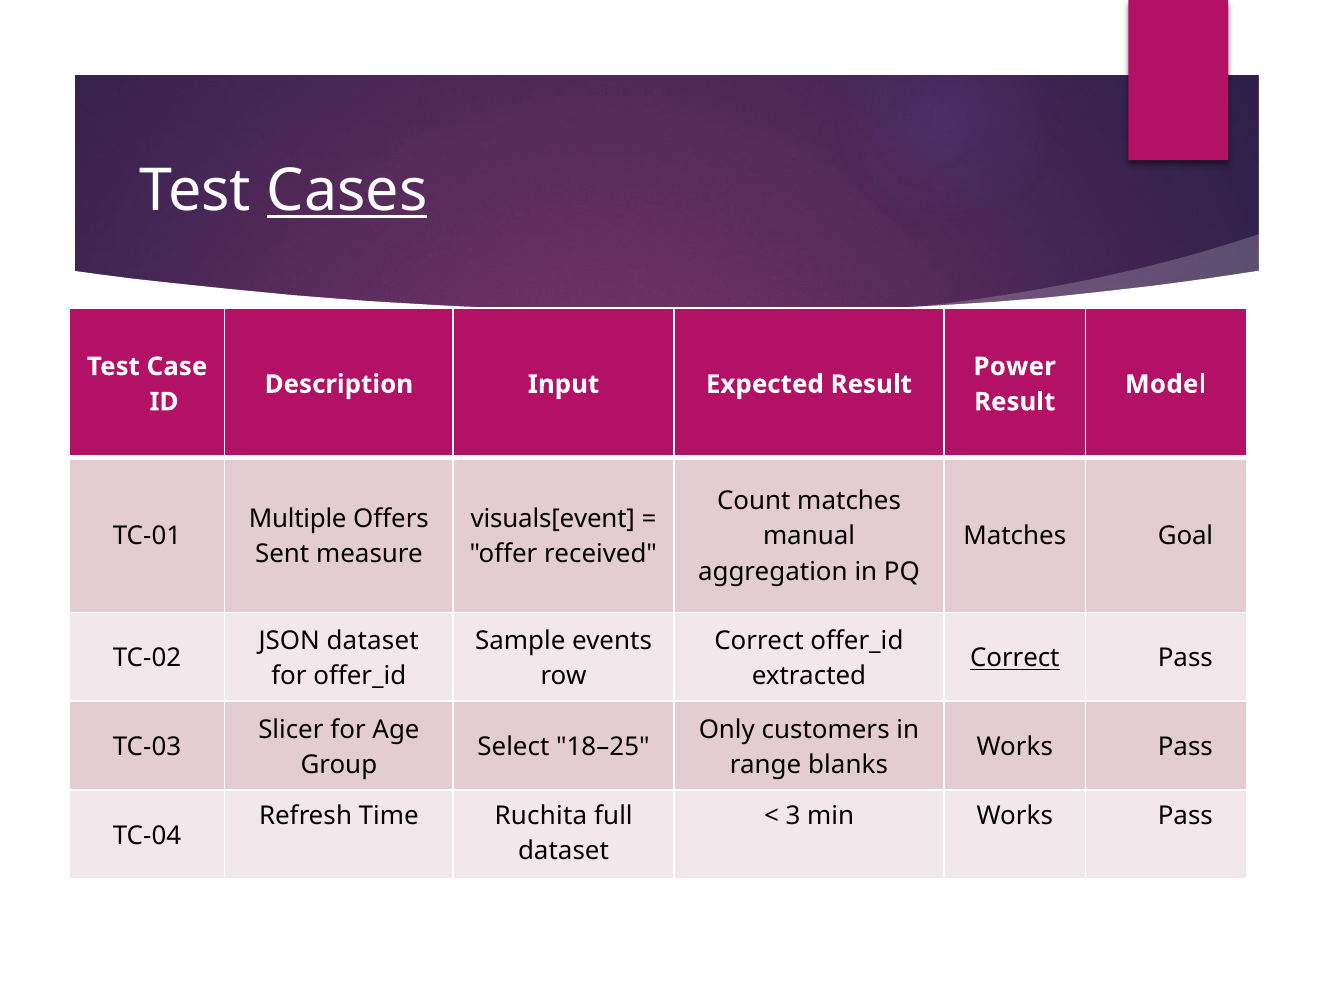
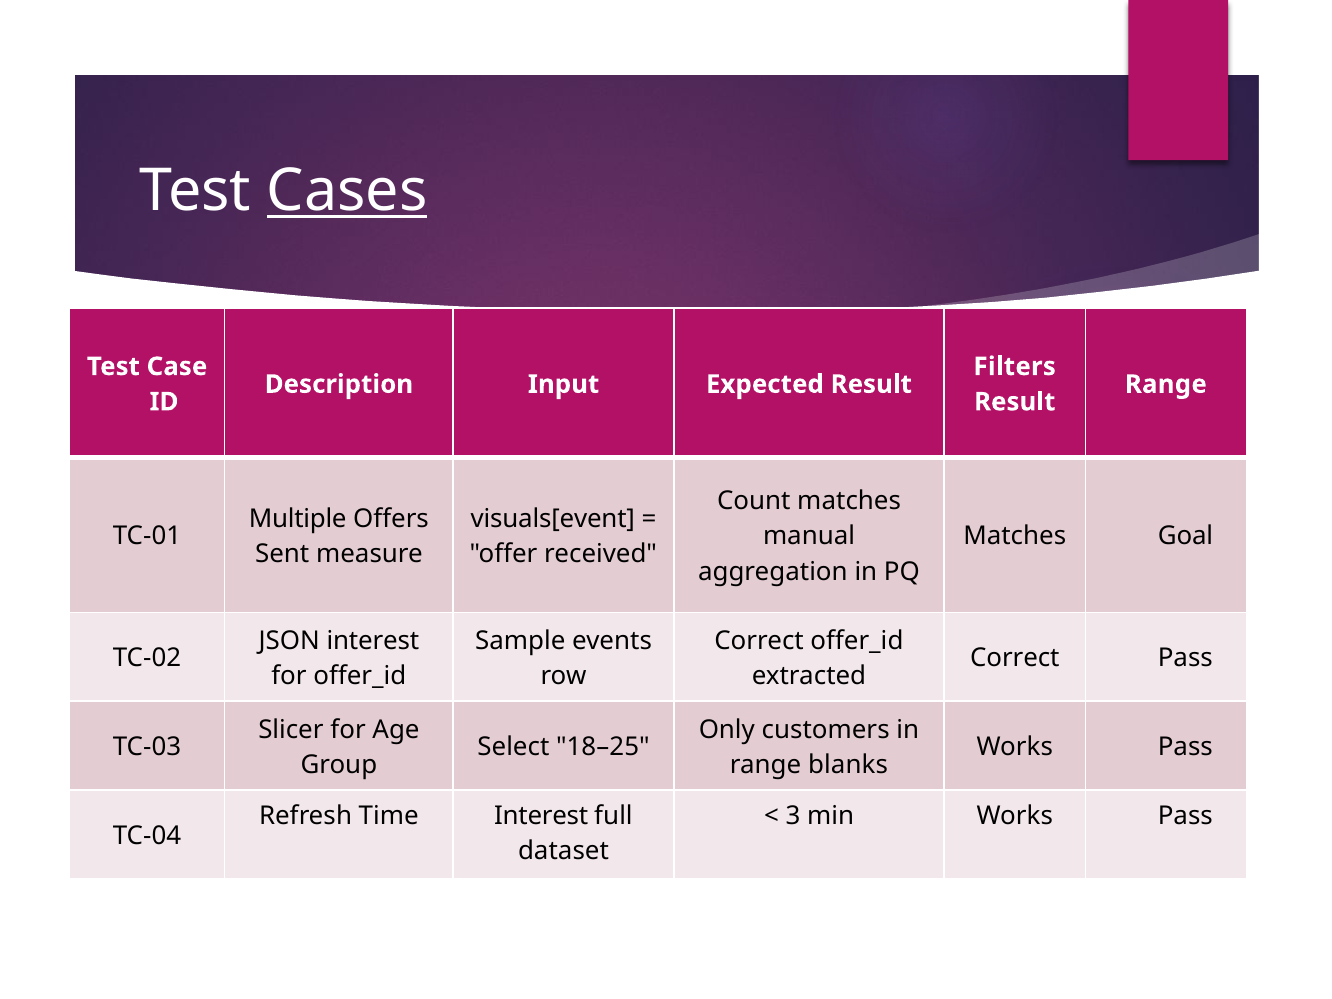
Power: Power -> Filters (1015, 367)
Model: Model -> Range (1166, 384)
JSON dataset: dataset -> interest (373, 641)
Correct underline: present -> none (1015, 658)
Time Ruchita: Ruchita -> Interest (541, 816)
